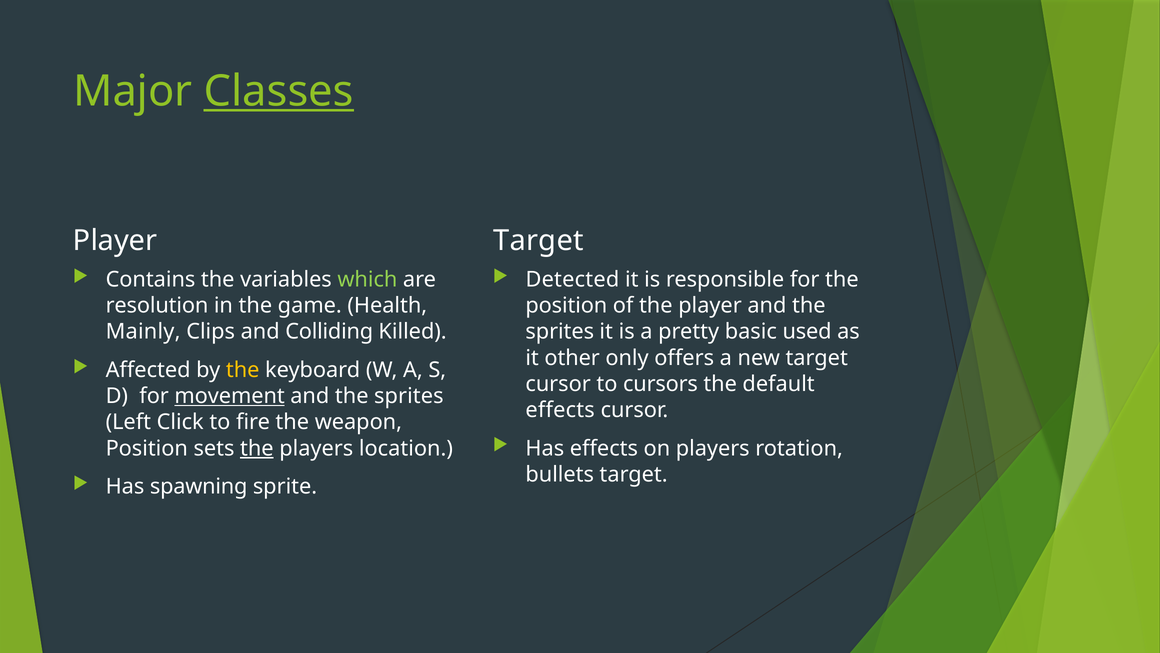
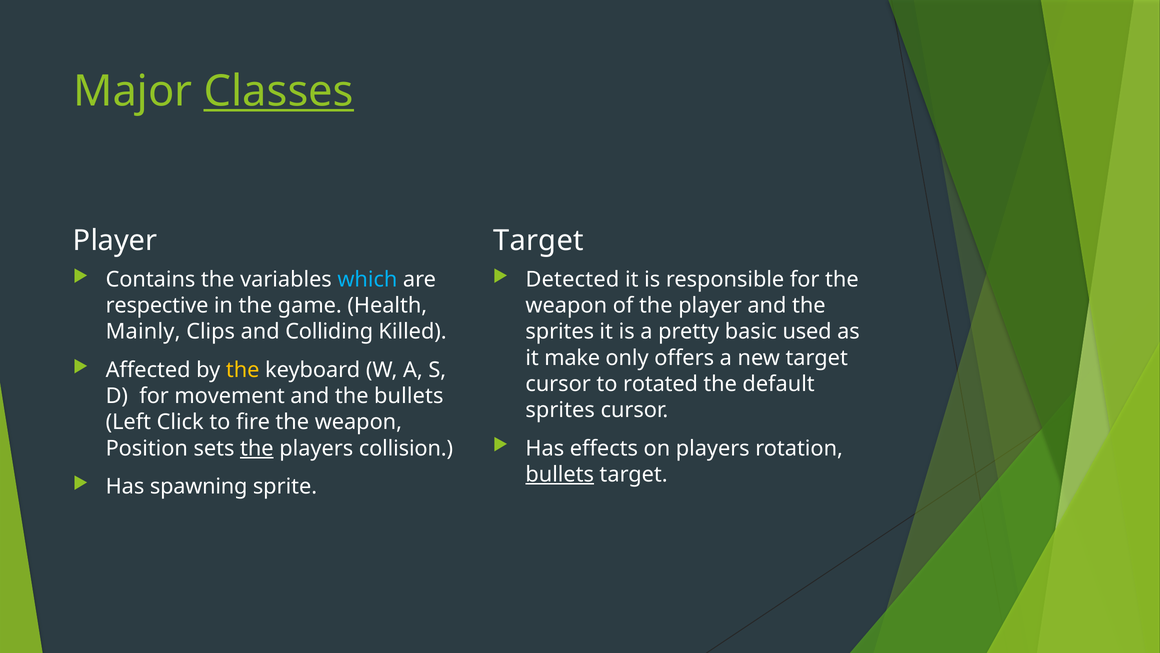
which colour: light green -> light blue (367, 279)
resolution: resolution -> respective (157, 305)
position: position -> weapon (566, 305)
other: other -> make (572, 358)
cursors: cursors -> rotated (660, 384)
movement underline: present -> none (230, 396)
sprites: sprites -> bullets (409, 396)
effects: effects -> sprites (560, 410)
location: location -> collision (406, 448)
bullets underline: none -> present (560, 474)
